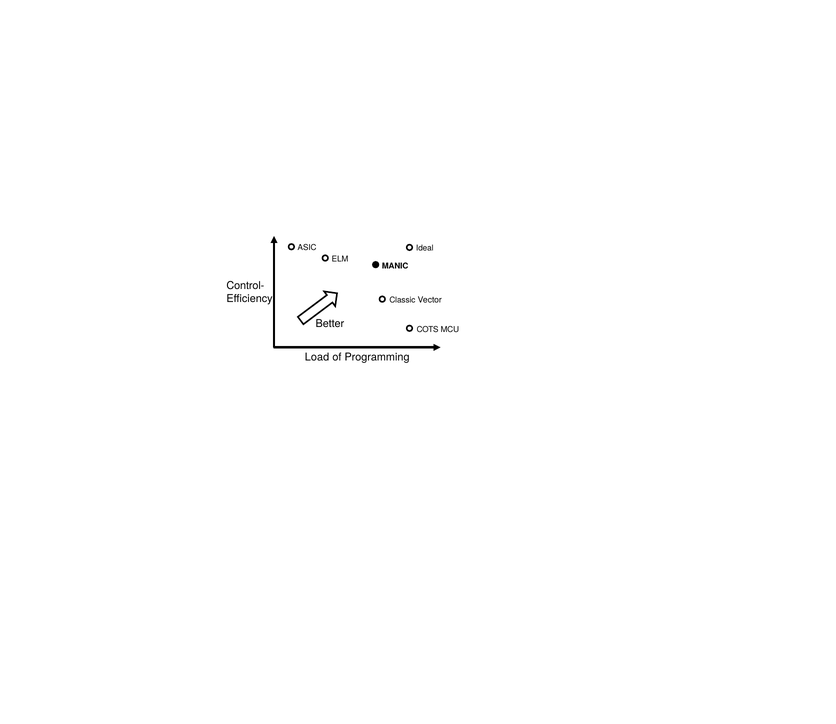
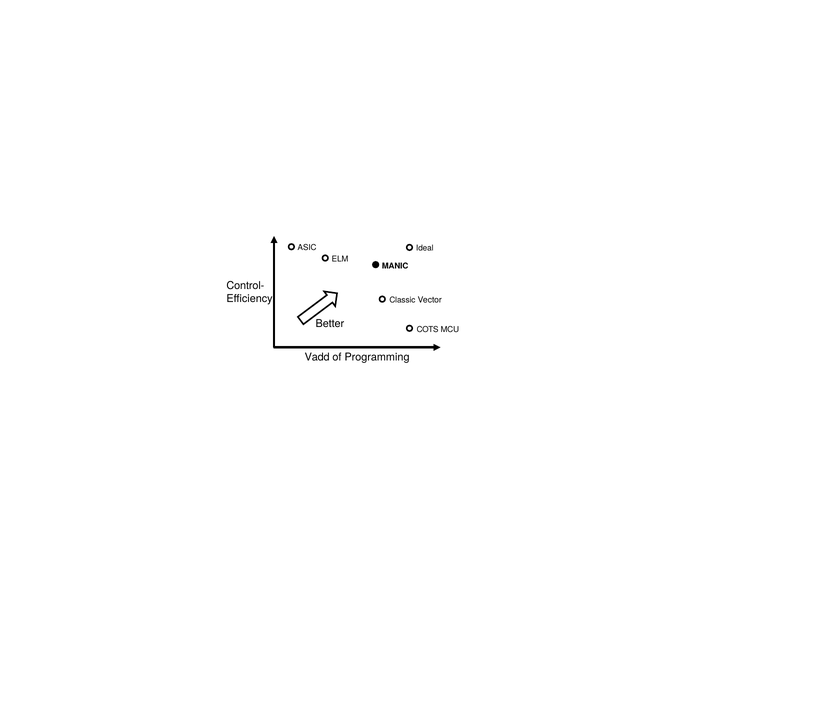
Load: Load -> Vadd (317, 358)
